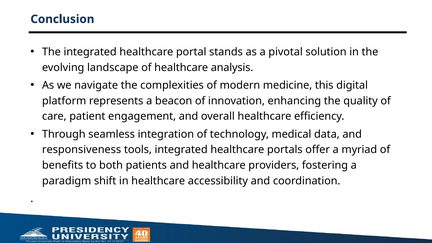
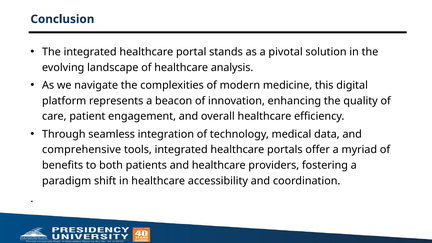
responsiveness: responsiveness -> comprehensive (82, 150)
